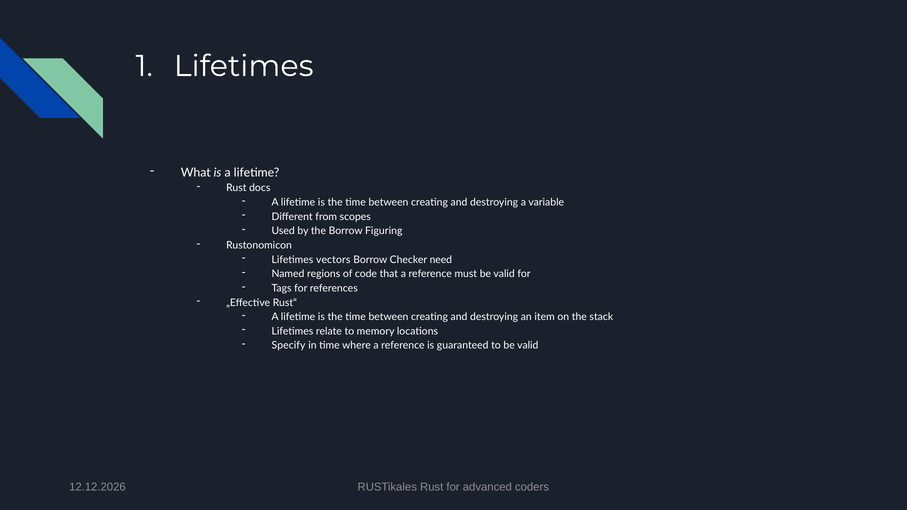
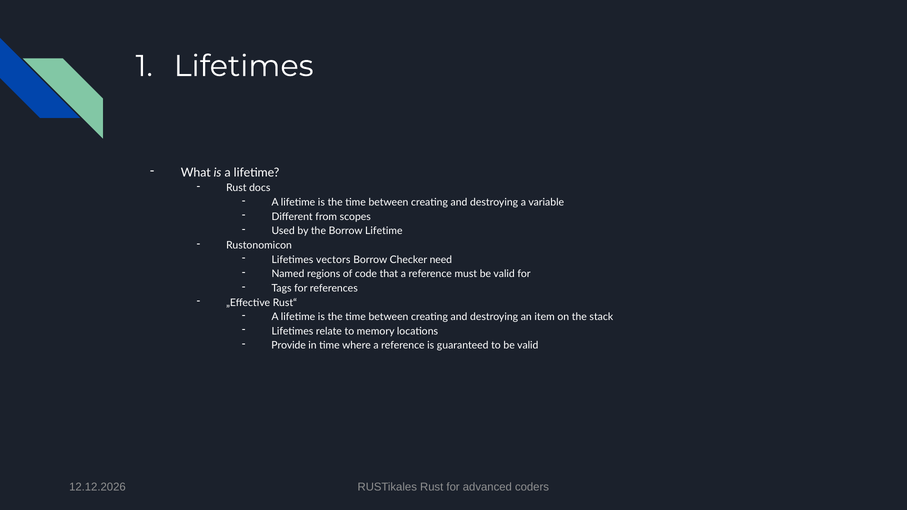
Borrow Figuring: Figuring -> Lifetime (384, 231)
Specify: Specify -> Provide (289, 346)
